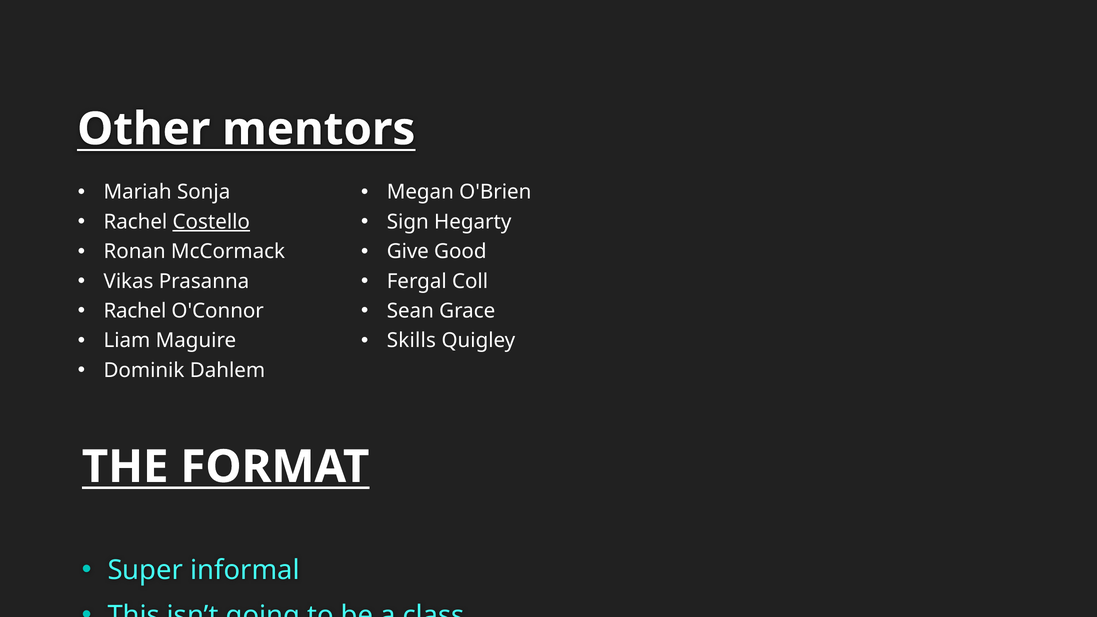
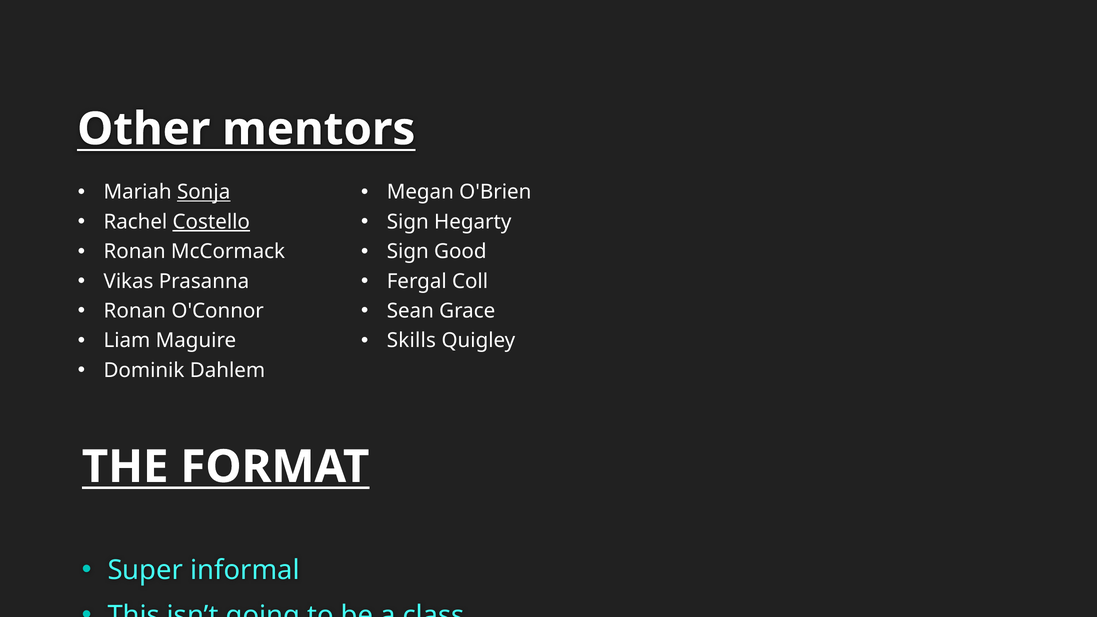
Sonja underline: none -> present (204, 192)
Give: Give -> Sign (408, 252)
Rachel: Rachel -> Ronan (135, 311)
